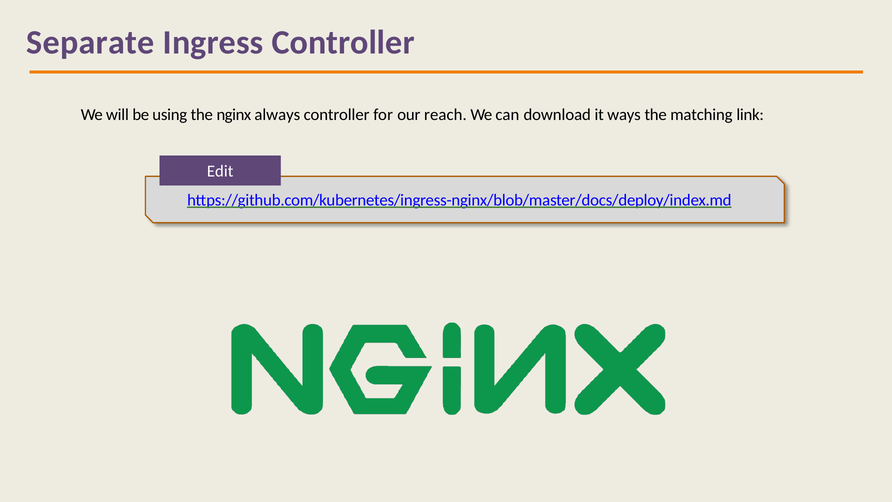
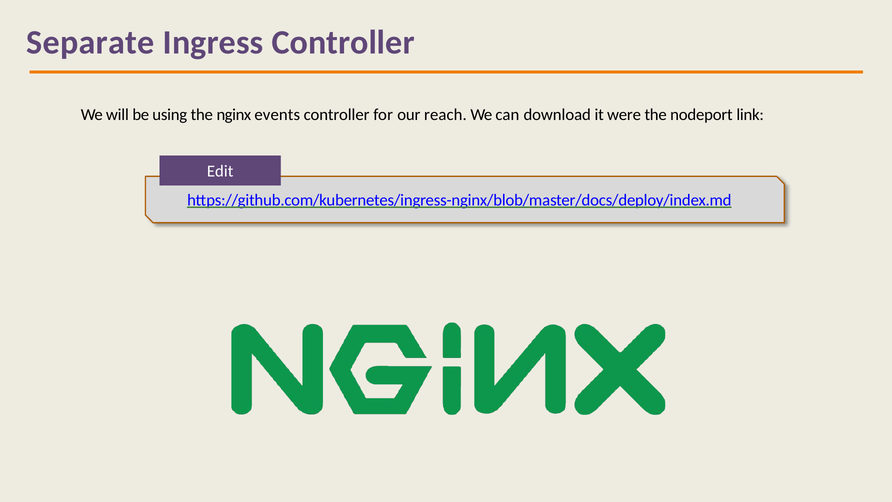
always: always -> events (277, 115)
ways: ways -> were (624, 115)
matching: matching -> nodeport (701, 115)
